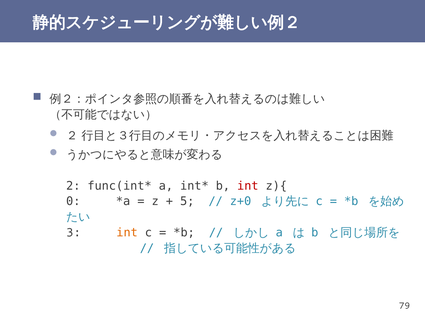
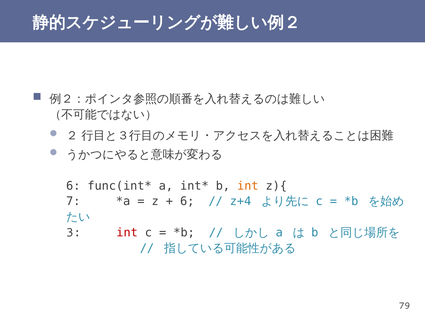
2: 2 -> 6 (73, 186)
int colour: red -> orange (248, 186)
0: 0 -> 7 (73, 201)
5: 5 -> 6 (187, 201)
z+0: z+0 -> z+4 (241, 201)
int colour: orange -> red (127, 232)
